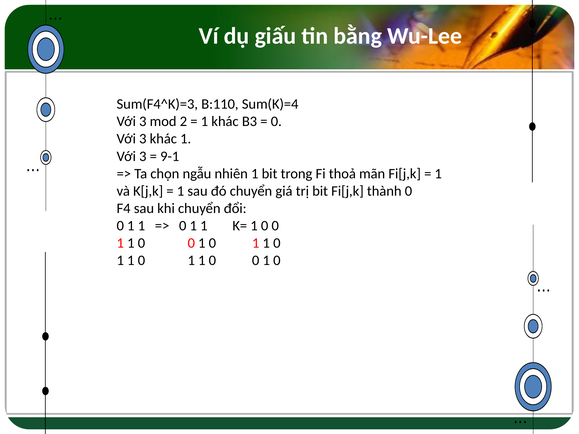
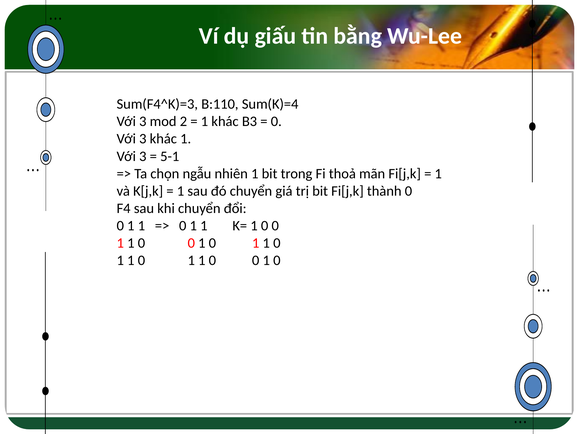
9-1: 9-1 -> 5-1 (170, 156)
